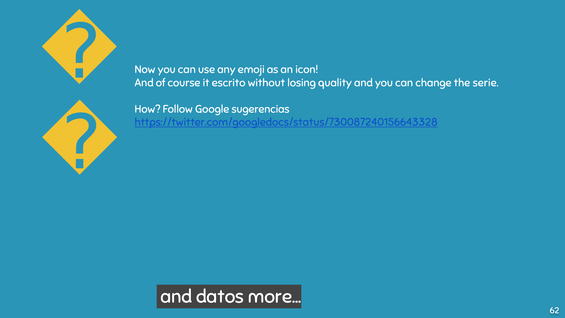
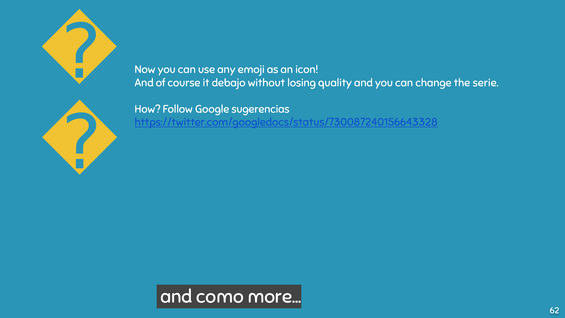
escrito: escrito -> debajo (229, 83)
datos: datos -> como (220, 296)
